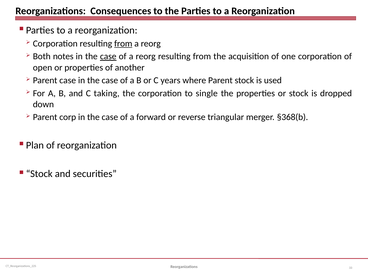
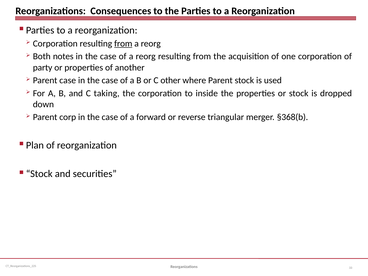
case underline: present -> none (108, 56)
open: open -> party (43, 67)
years: years -> other (171, 80)
single: single -> inside (207, 93)
